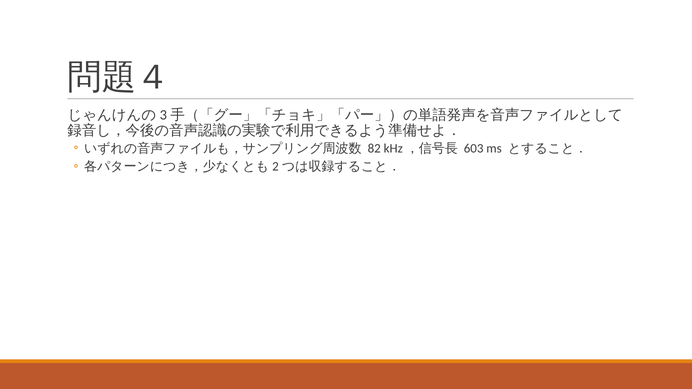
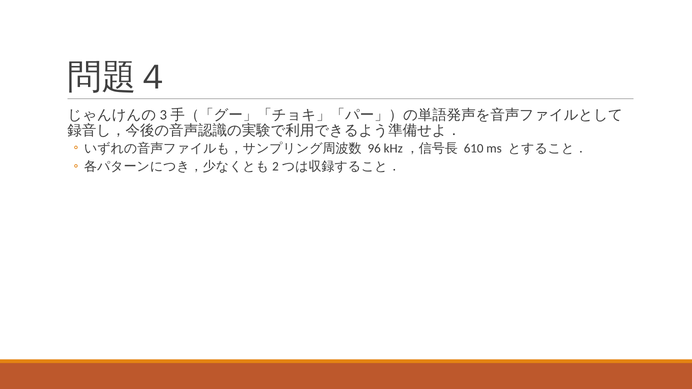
82: 82 -> 96 (374, 148)
603: 603 -> 610 (474, 148)
